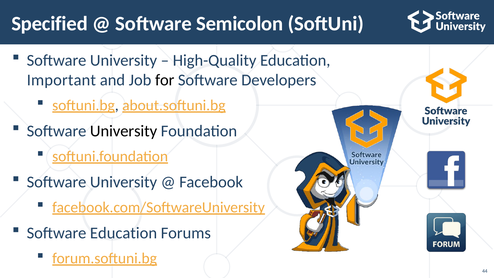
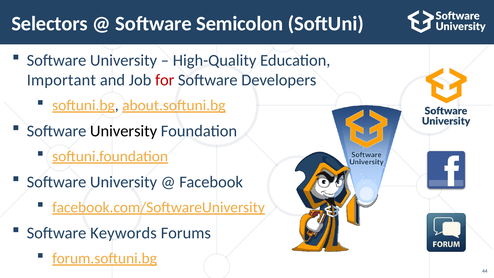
Specified: Specified -> Selectors (50, 24)
for colour: black -> red (165, 80)
Software Education: Education -> Keywords (123, 233)
